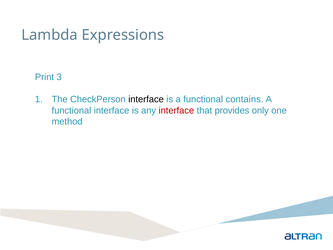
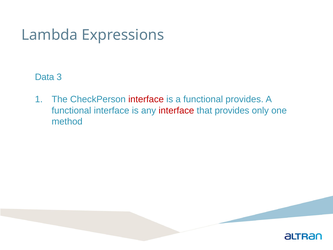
Print: Print -> Data (45, 77)
interface colour: black -> red (146, 99)
functional contains: contains -> provides (245, 99)
